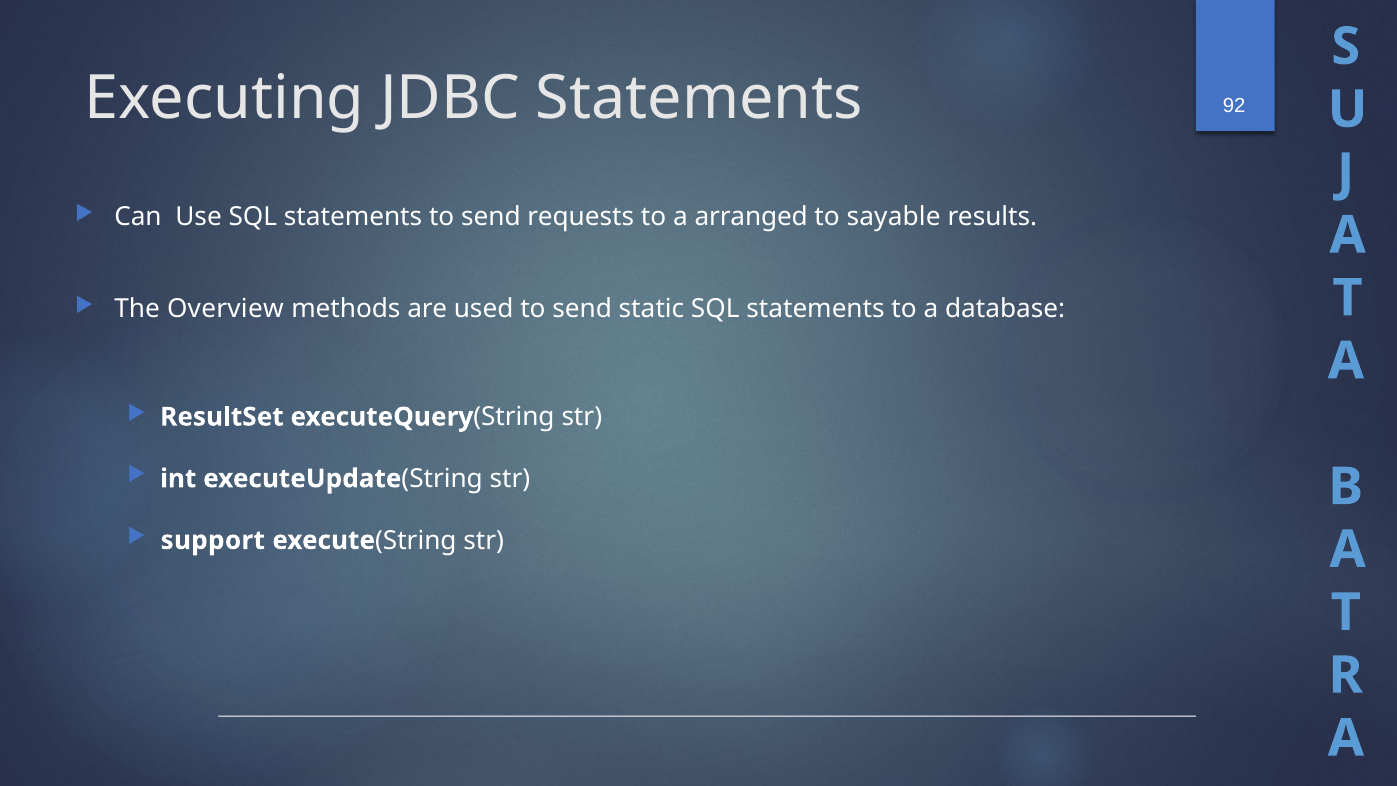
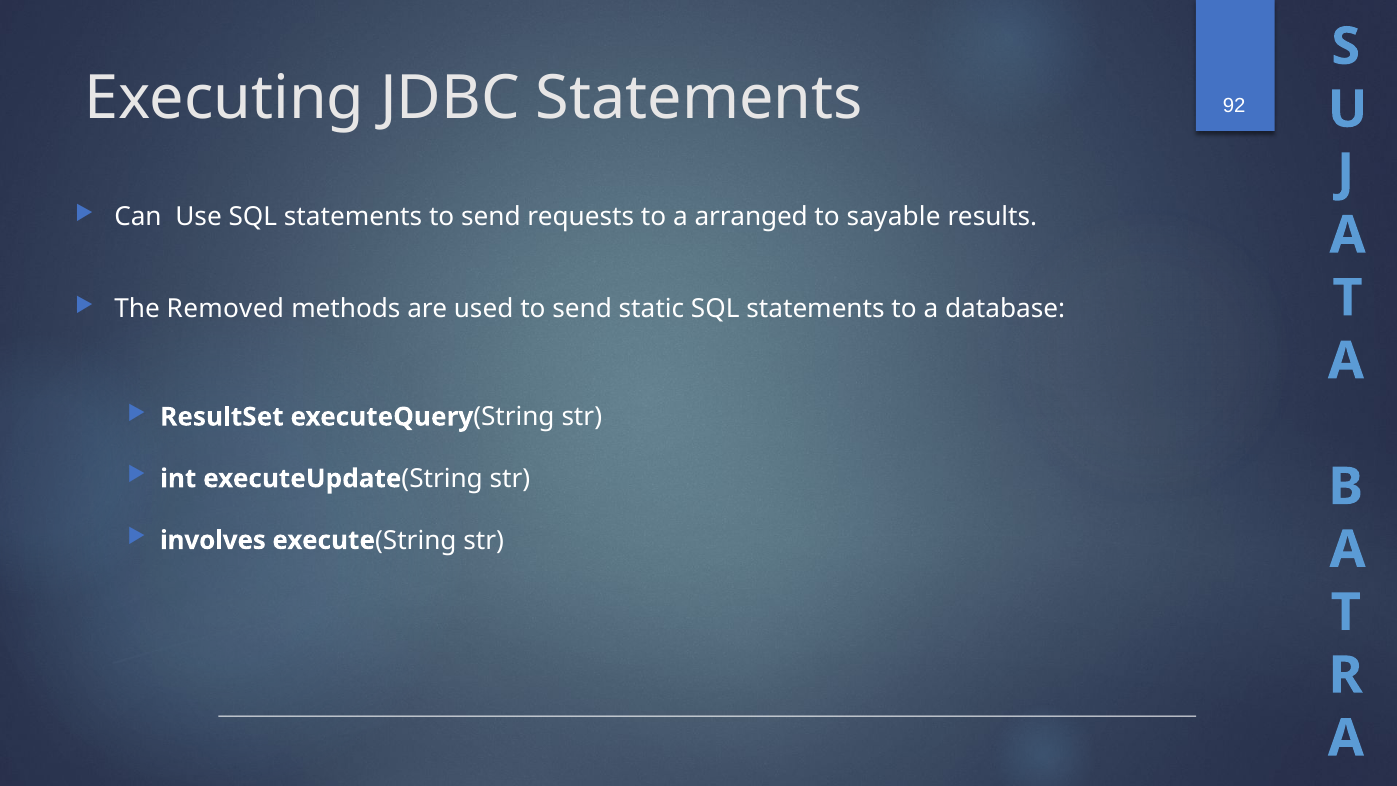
Overview: Overview -> Removed (225, 309)
support: support -> involves (213, 540)
